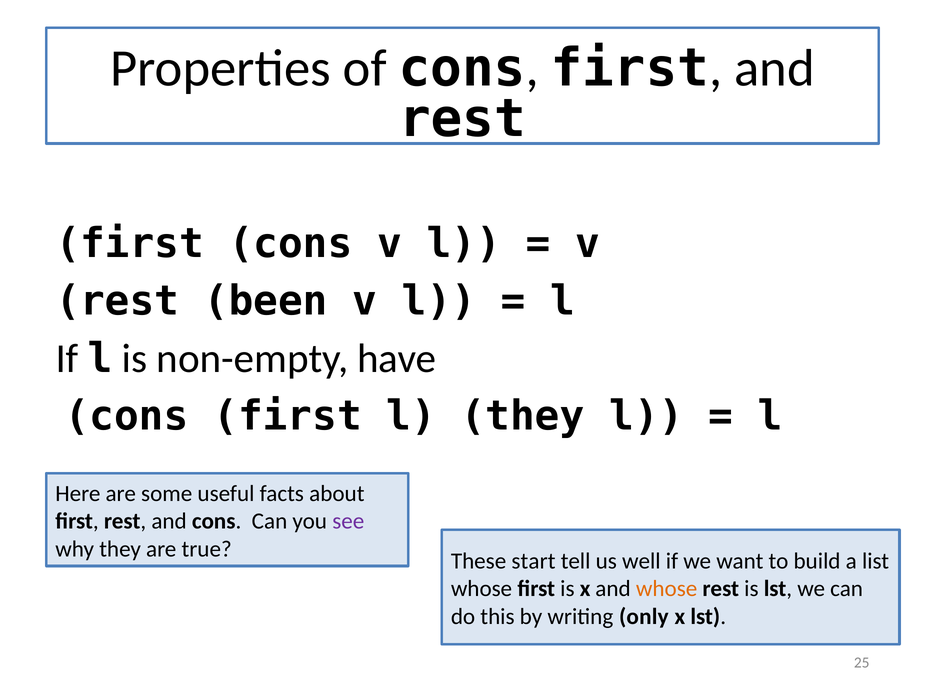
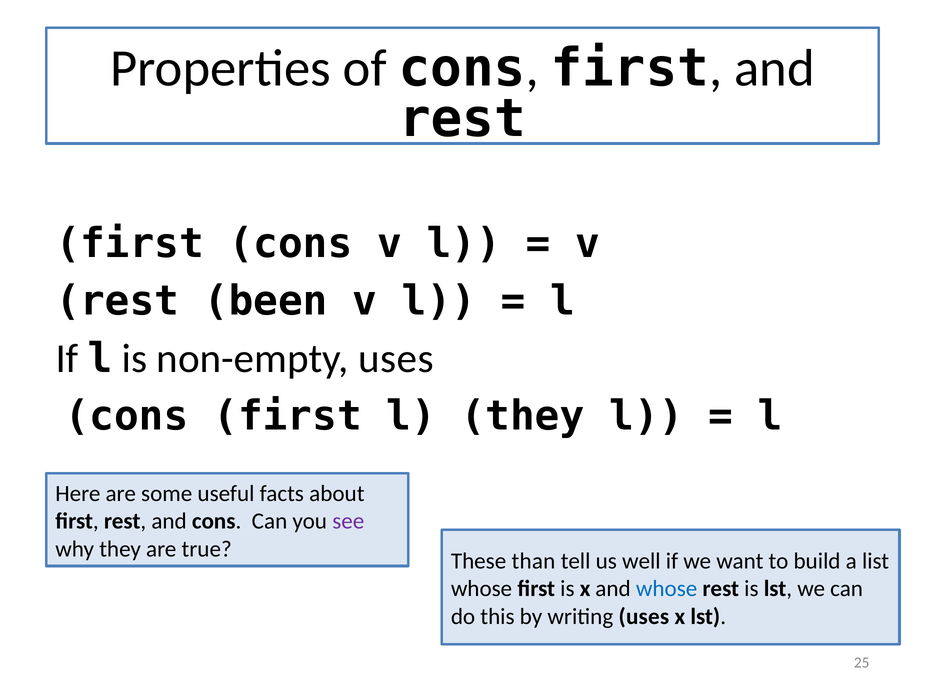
non-empty have: have -> uses (396, 359)
start: start -> than (533, 561)
whose colour: orange -> blue (667, 588)
writing only: only -> uses (644, 616)
